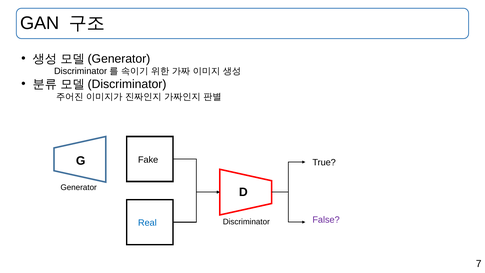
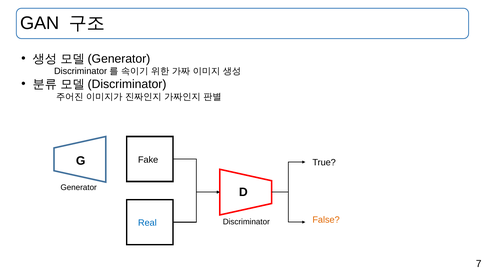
False colour: purple -> orange (326, 220)
